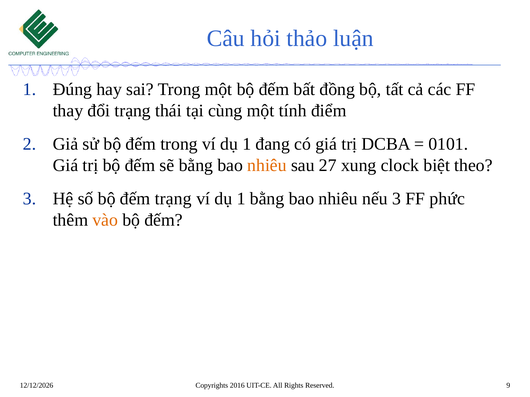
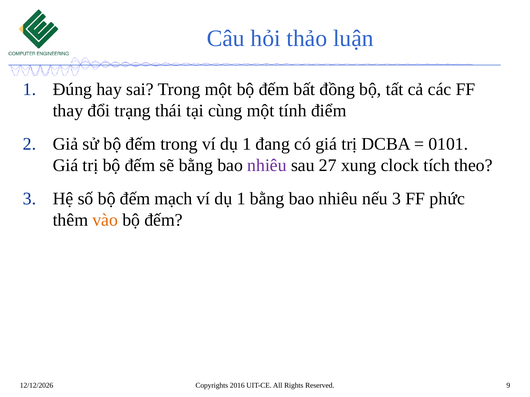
nhiêu colour: orange -> purple (267, 166)
biệt: biệt -> tích (437, 166)
đếm trạng: trạng -> mạch (173, 199)
